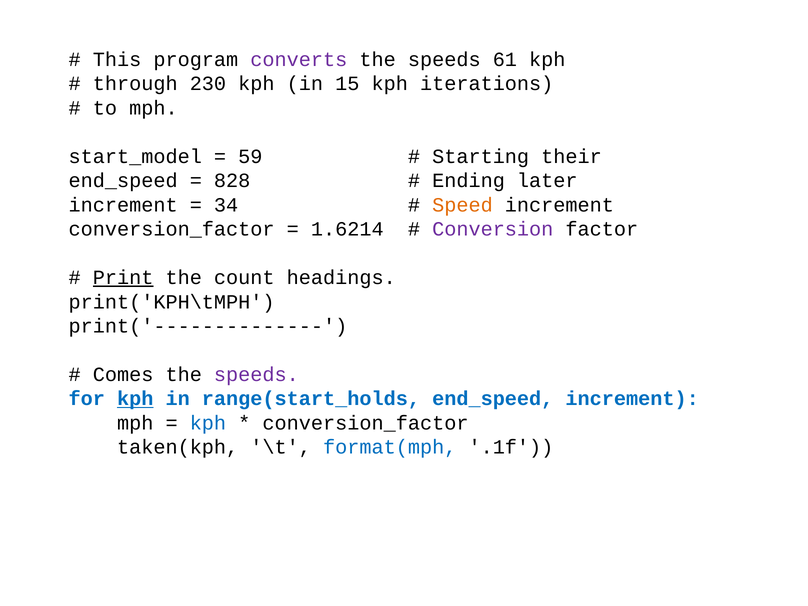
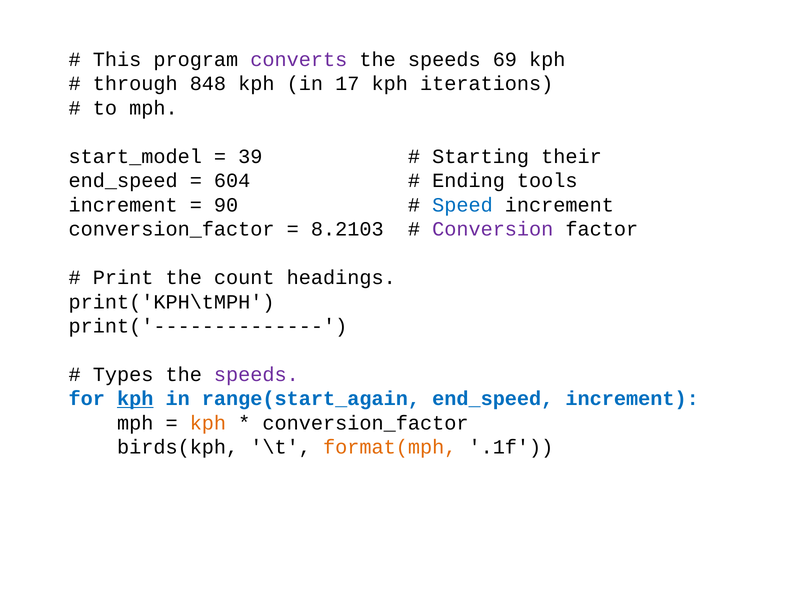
61: 61 -> 69 (505, 59)
230: 230 -> 848 (208, 84)
15: 15 -> 17 (347, 84)
59: 59 -> 39 (250, 156)
828: 828 -> 604 (232, 181)
later: later -> tools (547, 181)
34: 34 -> 90 (226, 205)
Speed colour: orange -> blue (462, 205)
1.6214: 1.6214 -> 8.2103 (347, 229)
Print underline: present -> none (123, 278)
Comes: Comes -> Types (123, 375)
range(start_holds: range(start_holds -> range(start_again (311, 399)
kph colour: blue -> orange (208, 423)
taken(kph: taken(kph -> birds(kph (178, 447)
format(mph colour: blue -> orange (390, 447)
